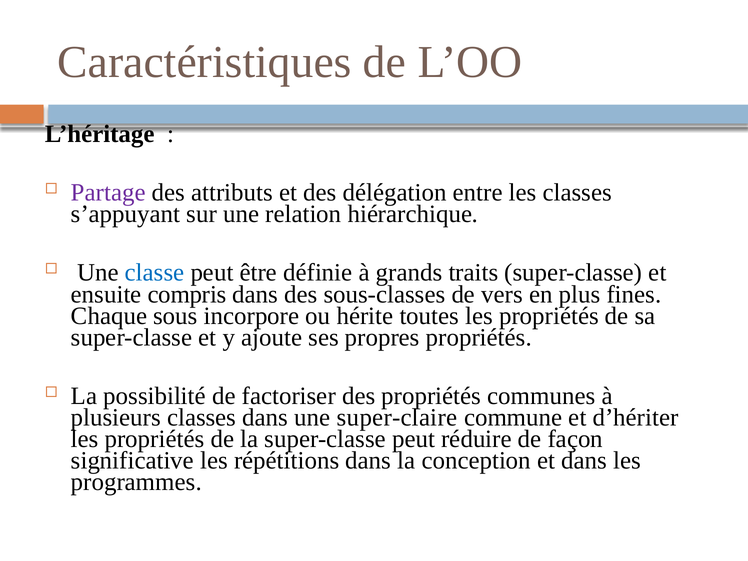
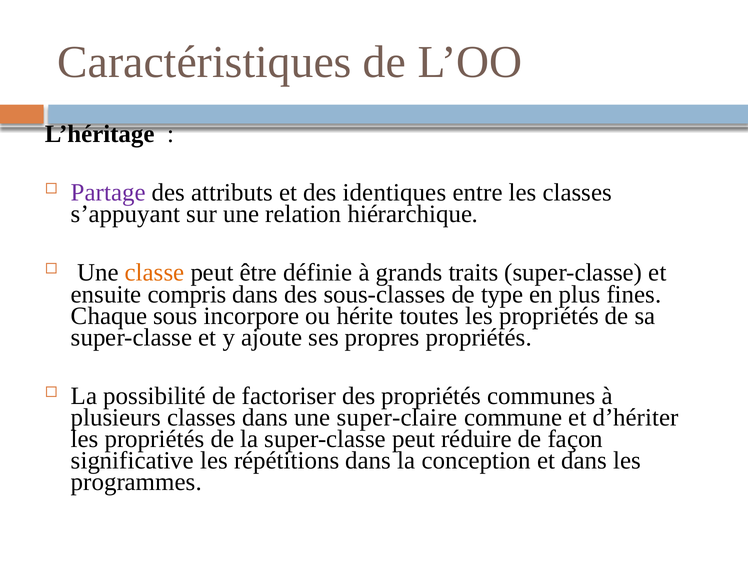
délégation: délégation -> identiques (395, 193)
classe colour: blue -> orange (155, 273)
vers: vers -> type (502, 294)
